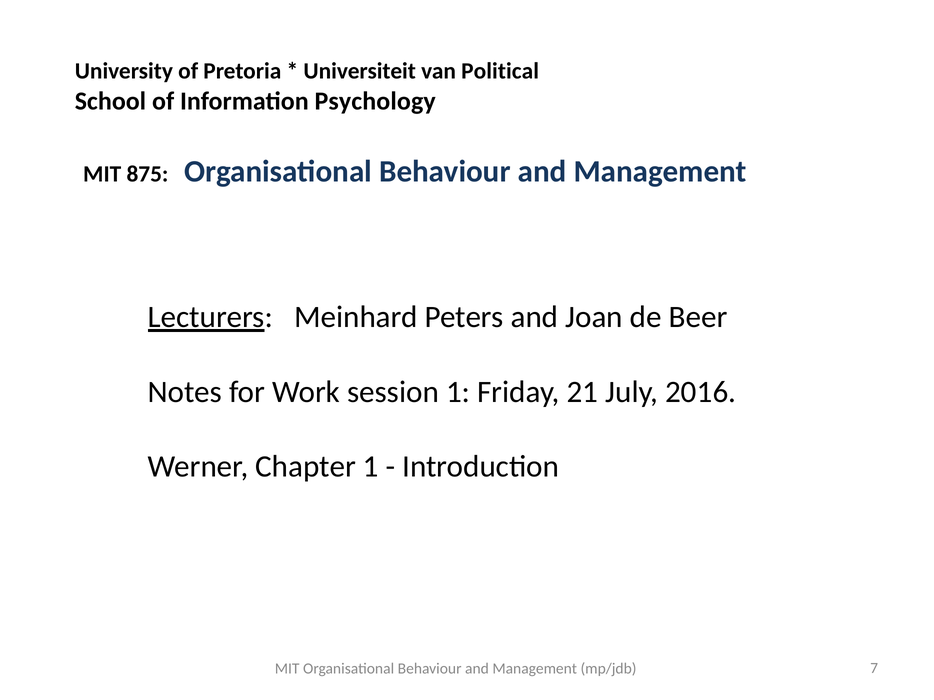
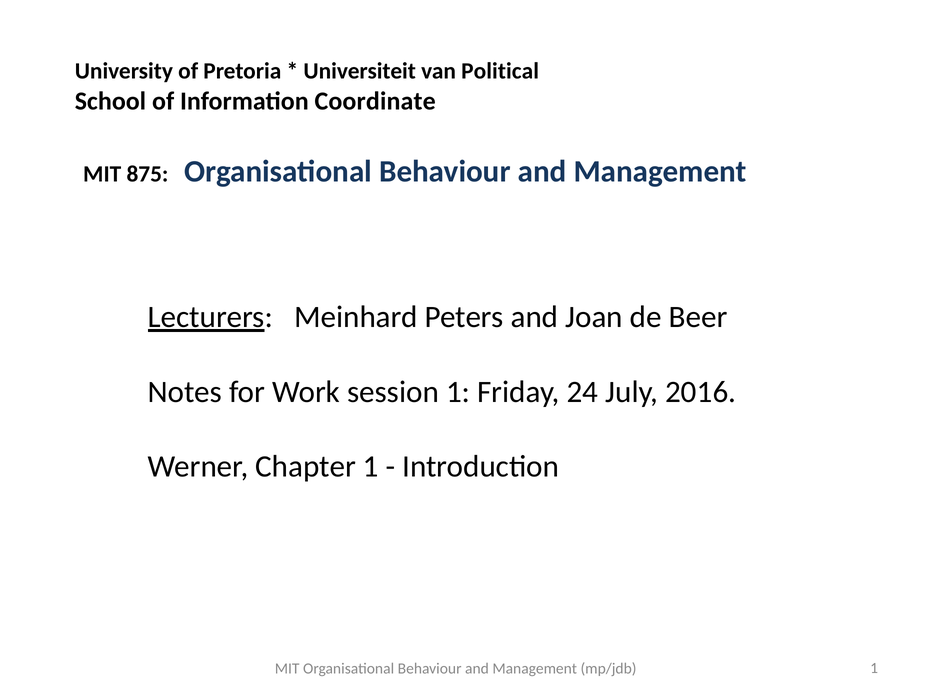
Psychology: Psychology -> Coordinate (375, 101)
21: 21 -> 24 (582, 392)
mp/jdb 7: 7 -> 1 (874, 669)
